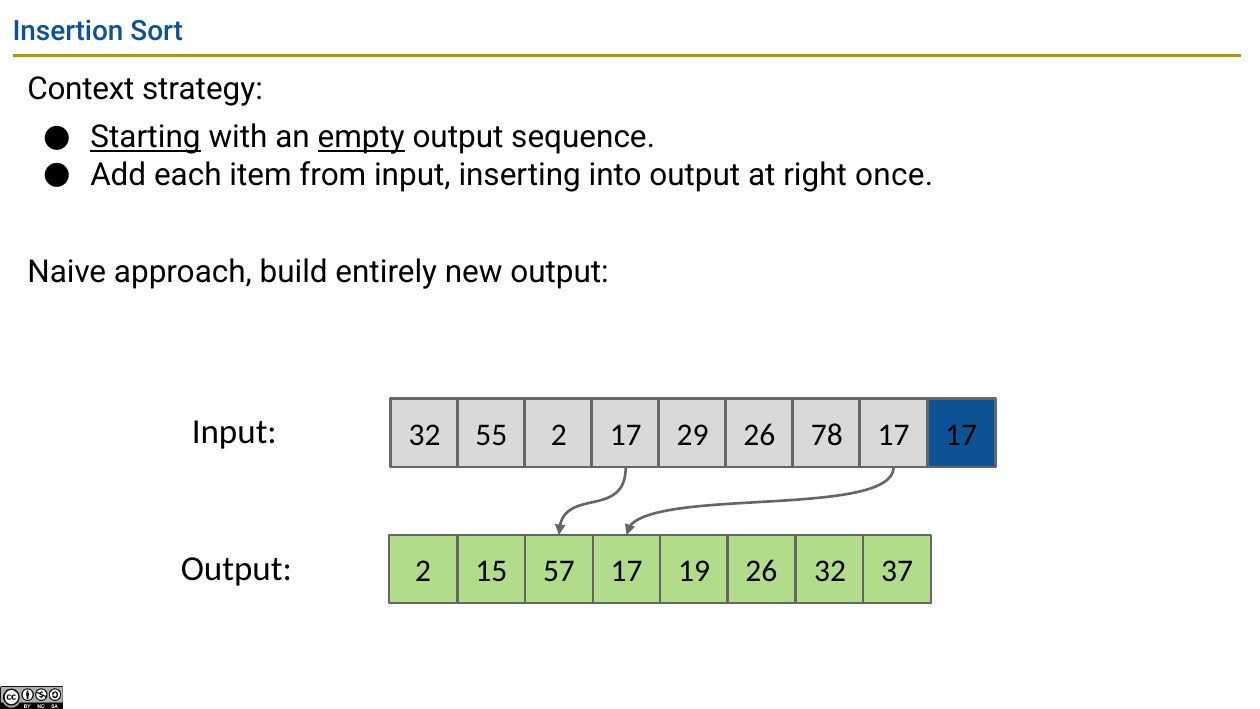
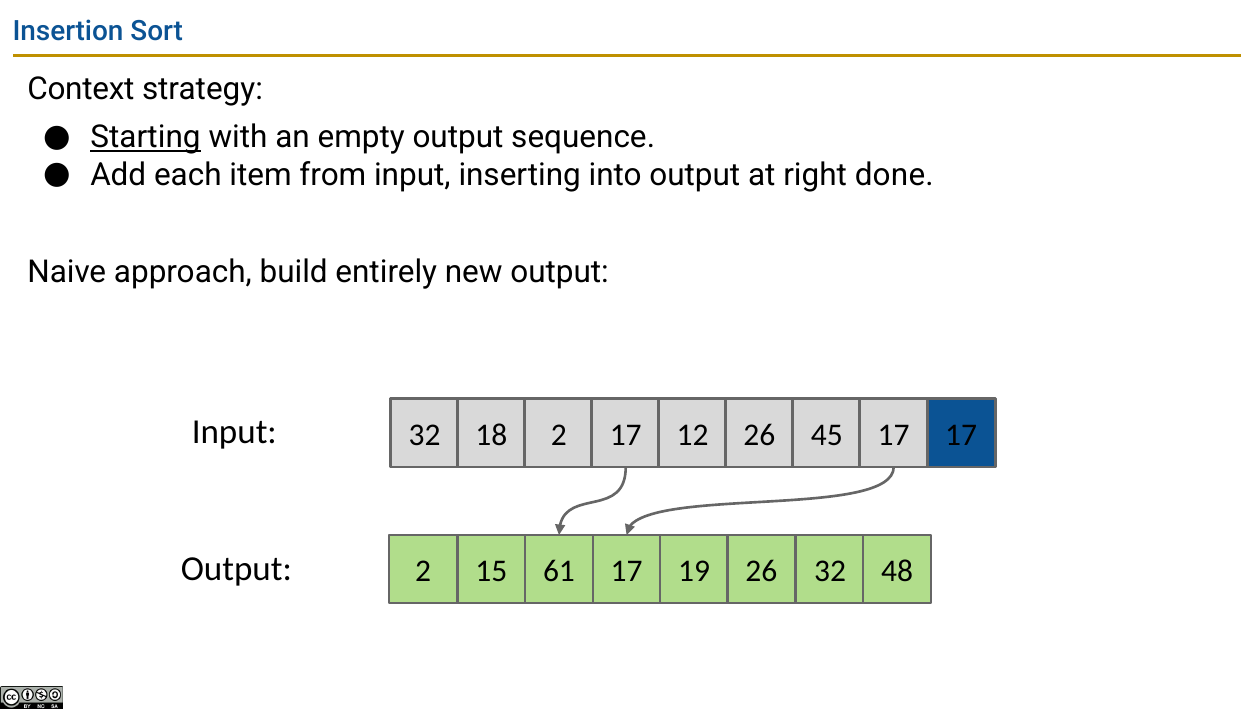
empty underline: present -> none (361, 137)
once: once -> done (894, 175)
55: 55 -> 18 (491, 435)
29: 29 -> 12 (693, 435)
78: 78 -> 45 (827, 435)
57: 57 -> 61 (559, 571)
37: 37 -> 48 (897, 571)
